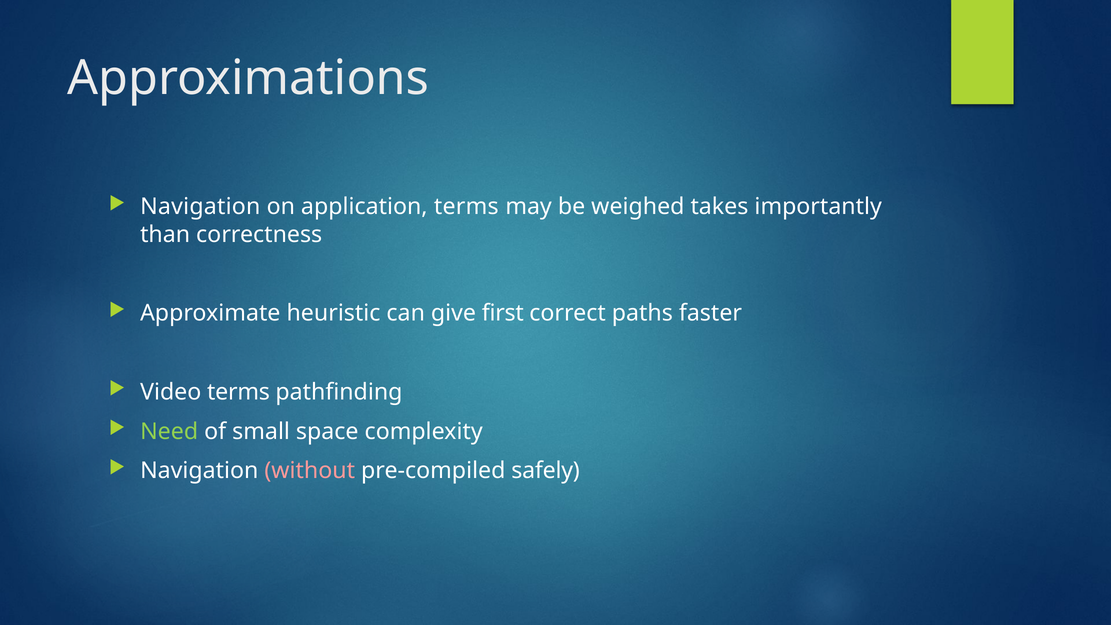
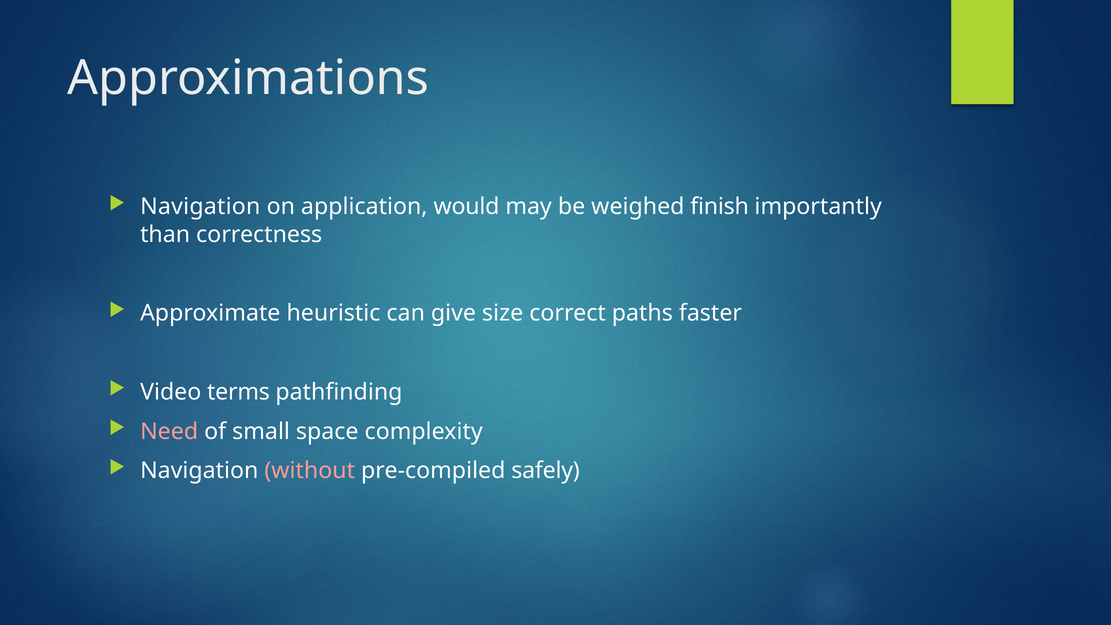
application terms: terms -> would (466, 207)
takes: takes -> finish (720, 207)
first: first -> size (503, 313)
Need colour: light green -> pink (169, 431)
